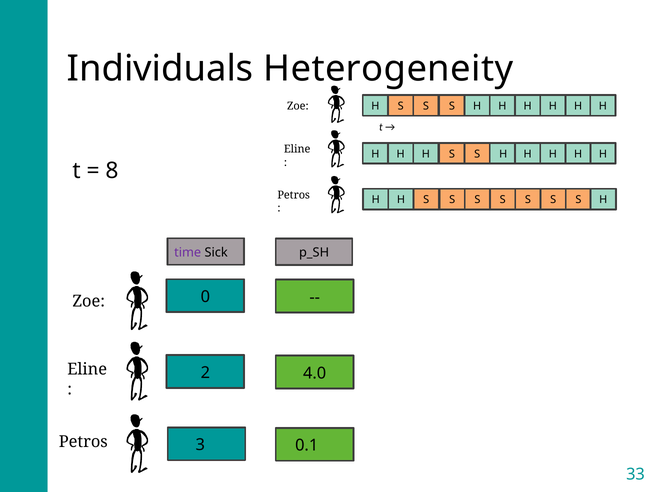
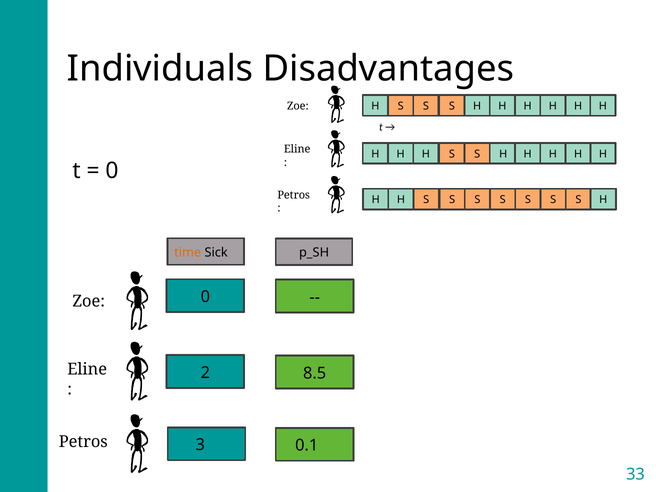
Heterogeneity: Heterogeneity -> Disadvantages (388, 69)
8: 8 -> 0 (112, 171)
time colour: purple -> orange (188, 252)
4.0: 4.0 -> 8.5 (315, 373)
